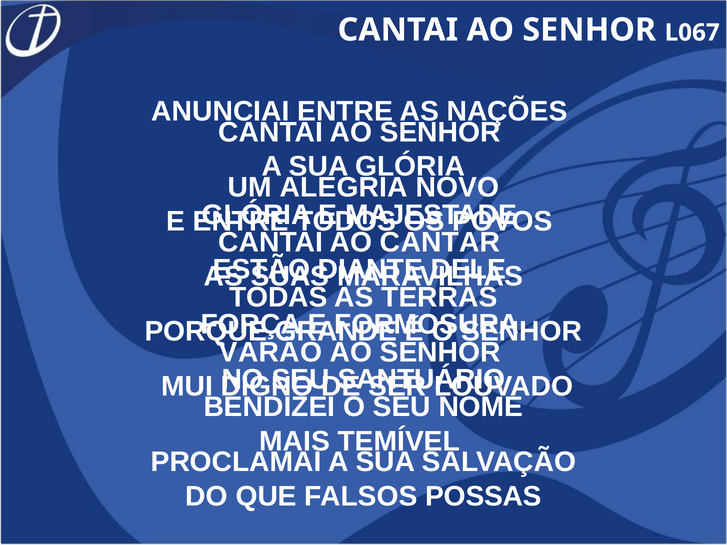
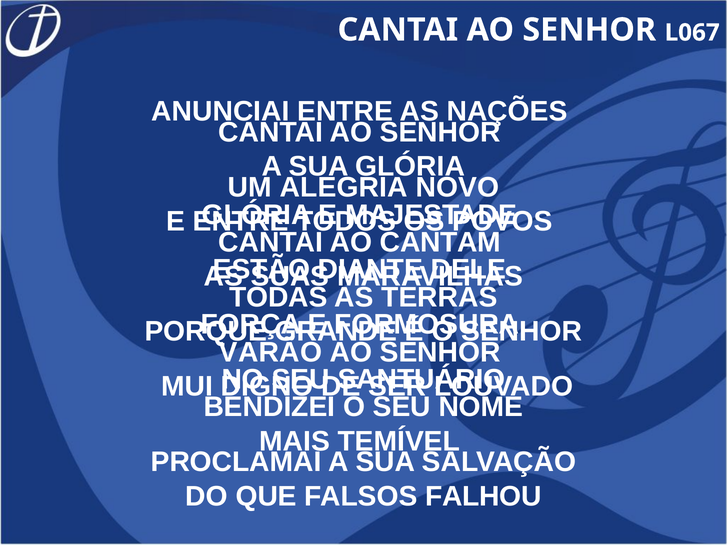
CANTAR: CANTAR -> CANTAM (440, 242)
POSSAS: POSSAS -> FALHOU (483, 497)
